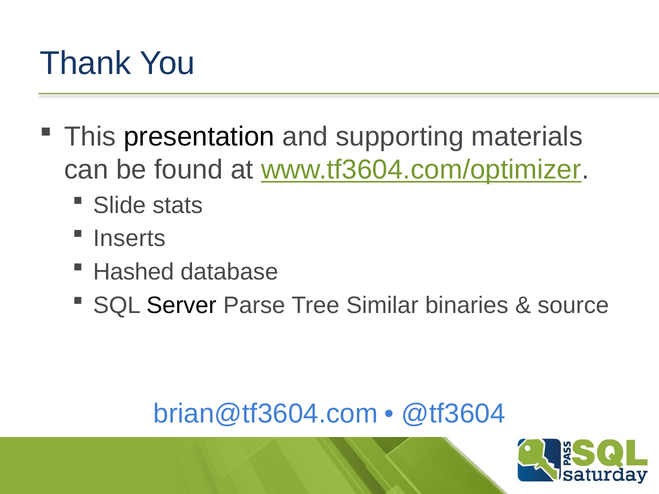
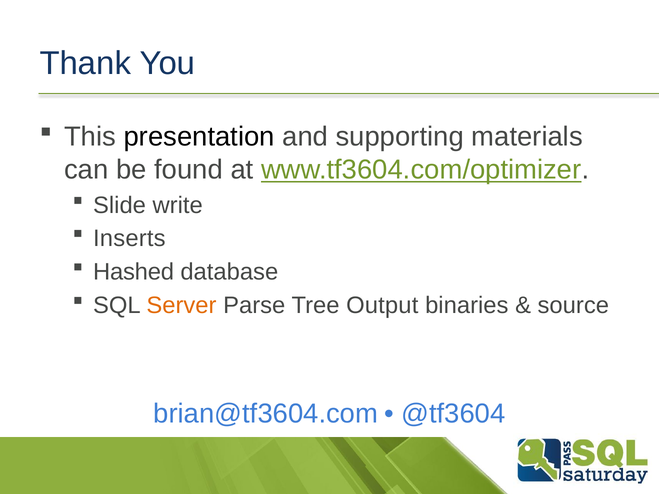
stats: stats -> write (178, 205)
Server colour: black -> orange (181, 305)
Similar: Similar -> Output (382, 305)
